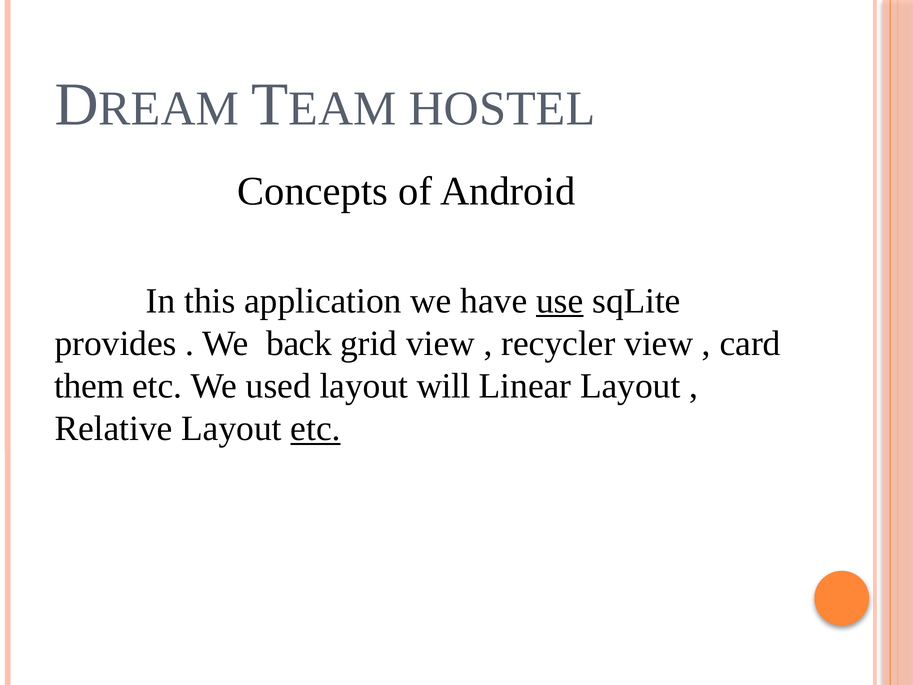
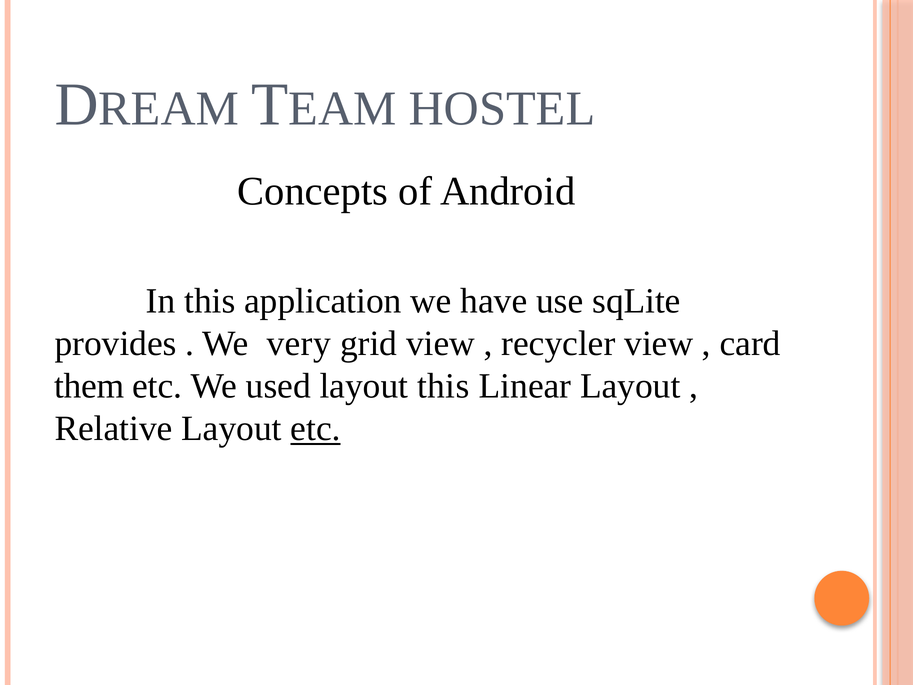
use underline: present -> none (560, 301)
back: back -> very (299, 343)
layout will: will -> this (443, 386)
